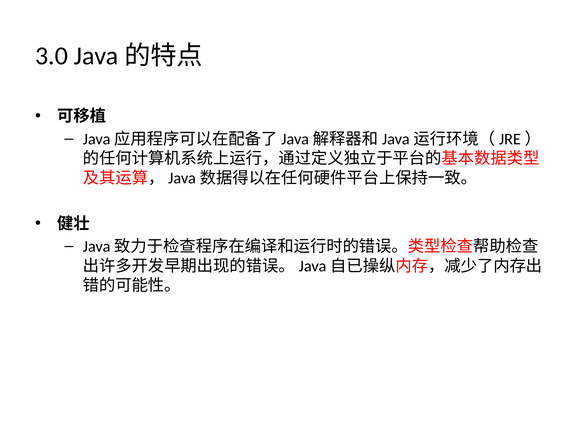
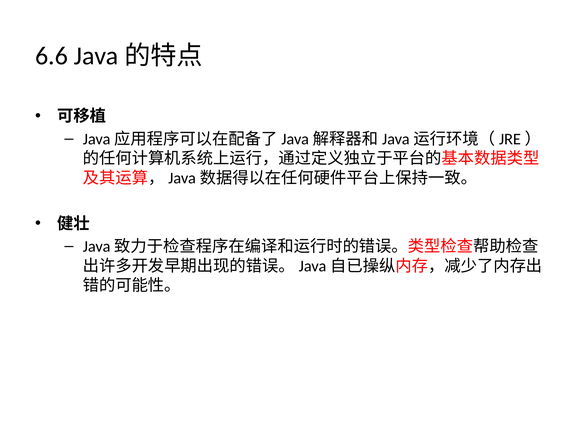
3.0: 3.0 -> 6.6 (52, 56)
